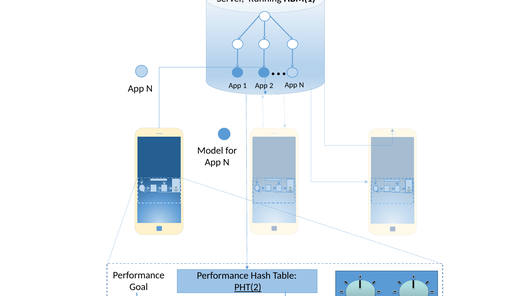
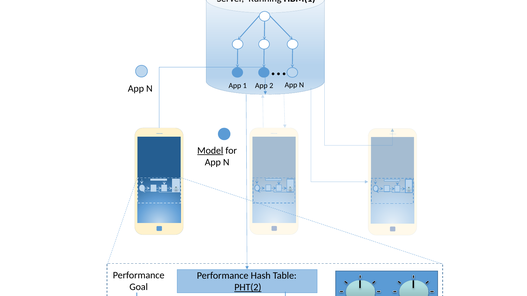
Model underline: none -> present (210, 151)
